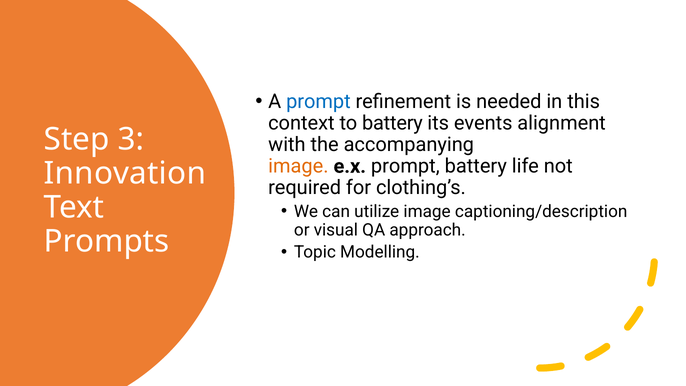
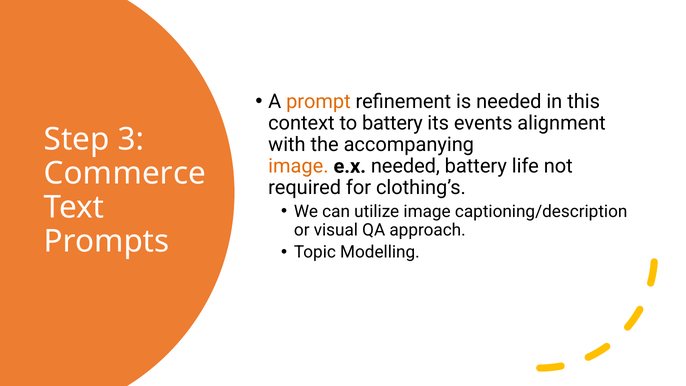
prompt colour: blue -> orange (318, 101)
e.x prompt: prompt -> needed (405, 166)
Innovation: Innovation -> Commerce (125, 173)
